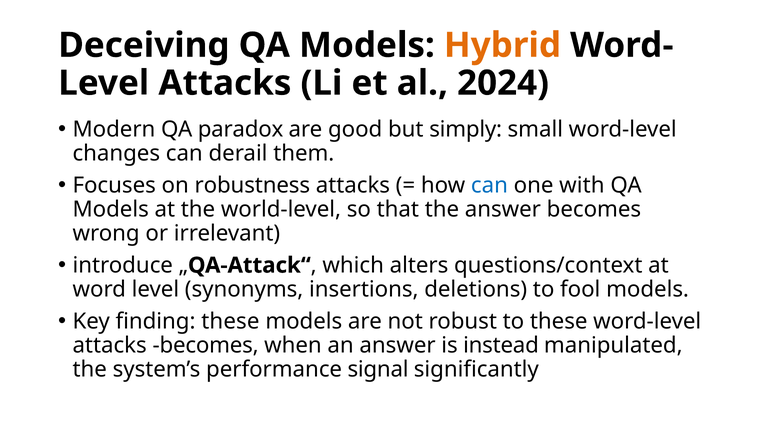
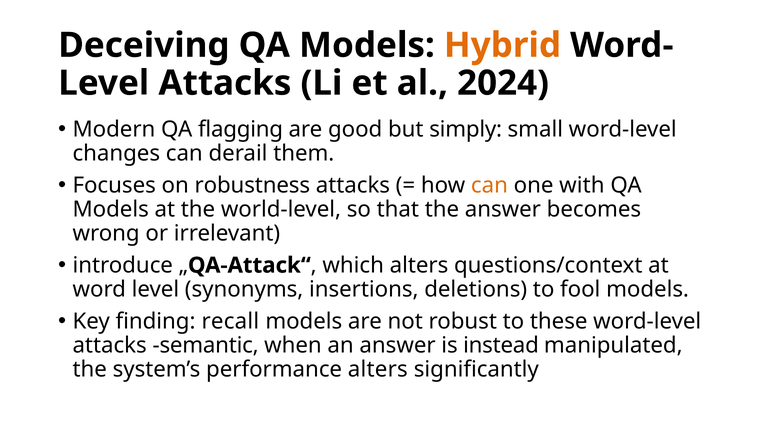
paradox: paradox -> flagging (241, 129)
can colour: blue -> orange (489, 185)
finding these: these -> recall (230, 321)
attacks becomes: becomes -> semantic (206, 345)
performance signal: signal -> alters (378, 369)
